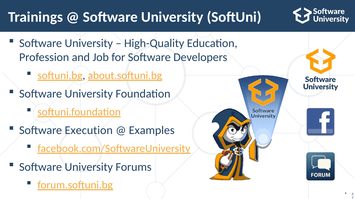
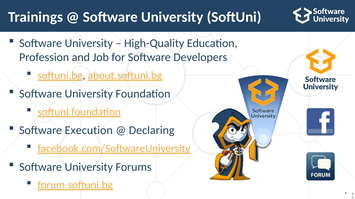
Examples: Examples -> Declaring (152, 131)
